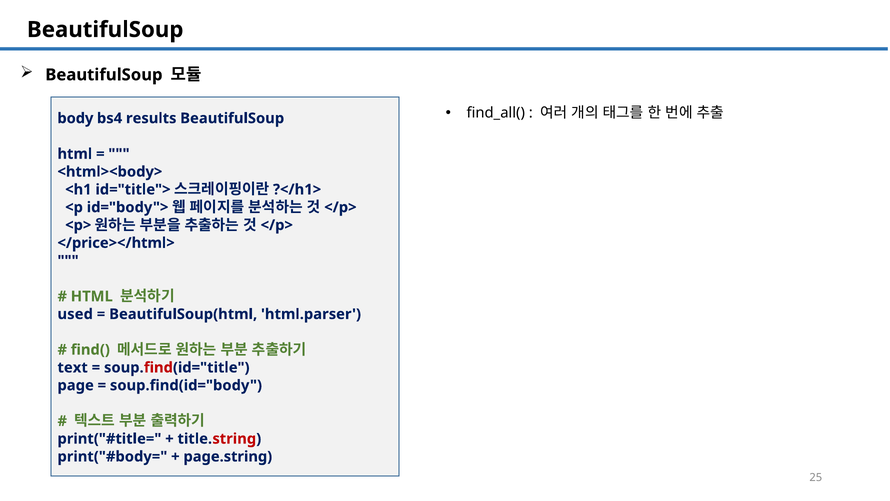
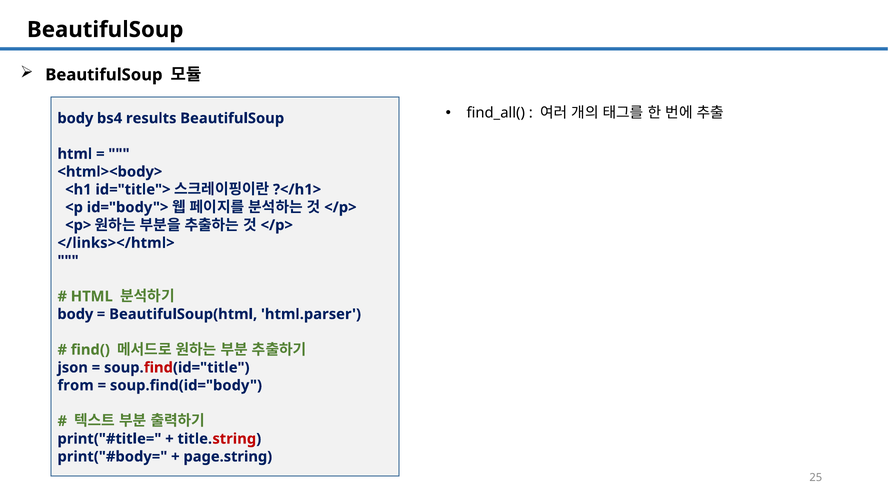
</price></html>: </price></html> -> </links></html> (116, 243)
used: used -> body (75, 314)
text: text -> json (73, 367)
page: page -> from (76, 385)
